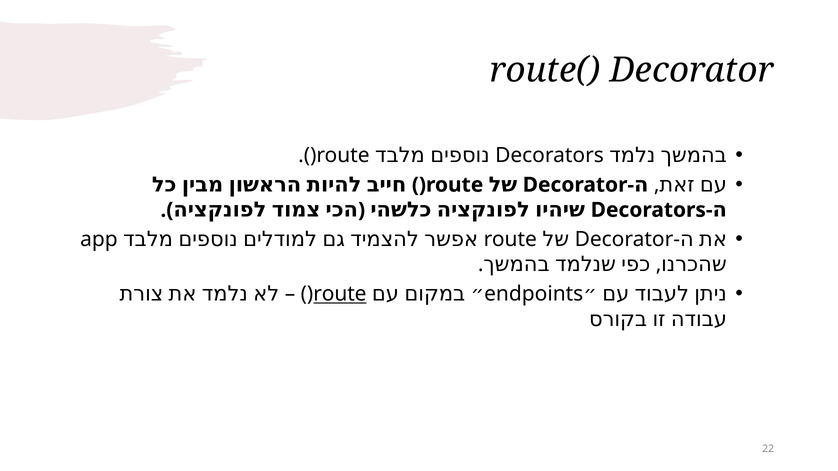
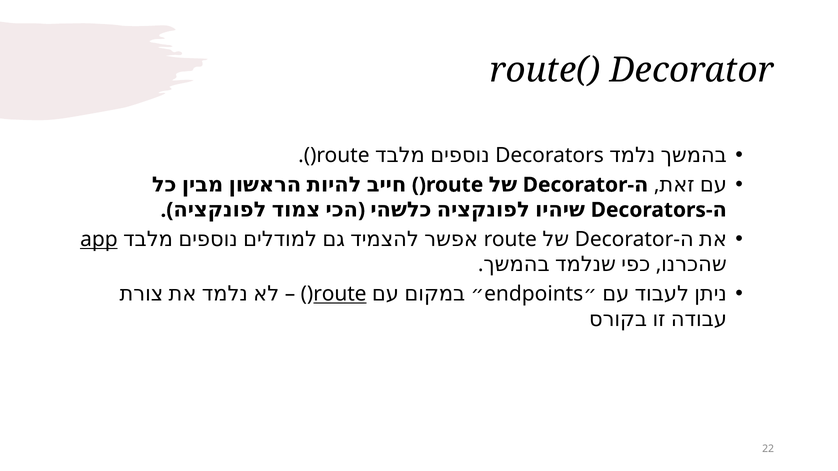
app underline: none -> present (99, 240)
